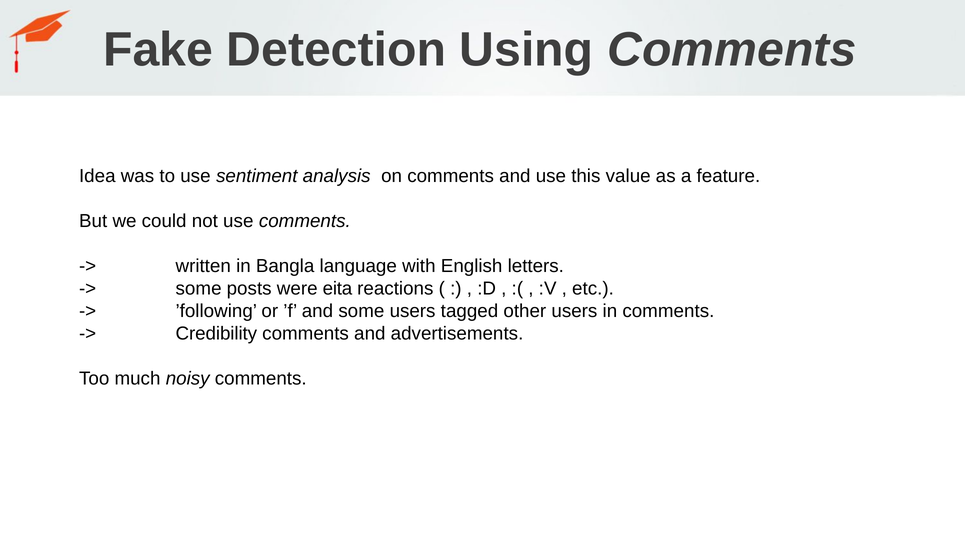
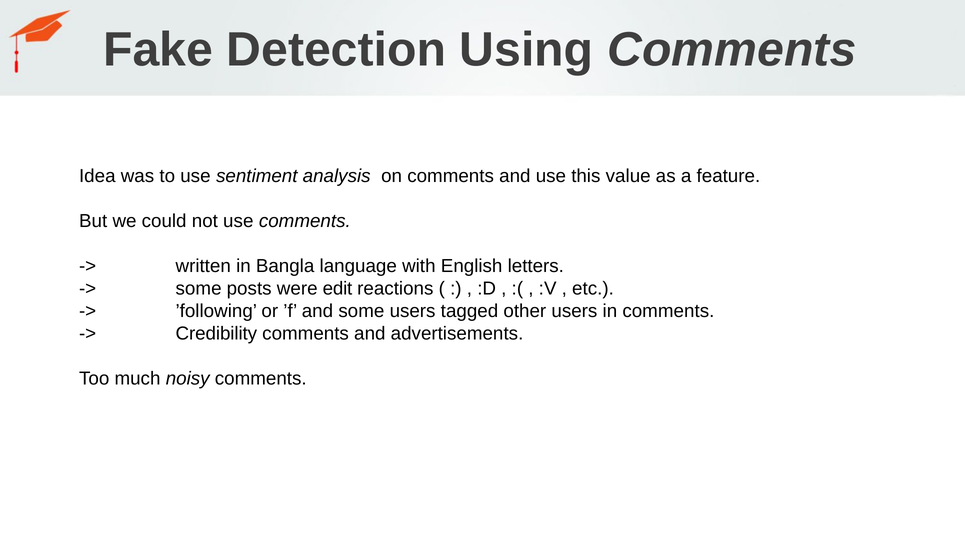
eita: eita -> edit (337, 289)
